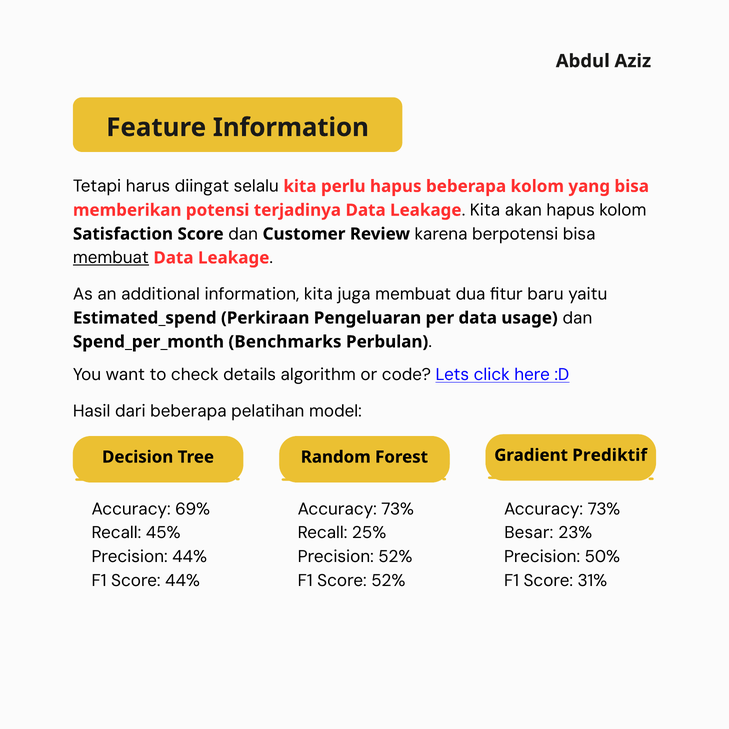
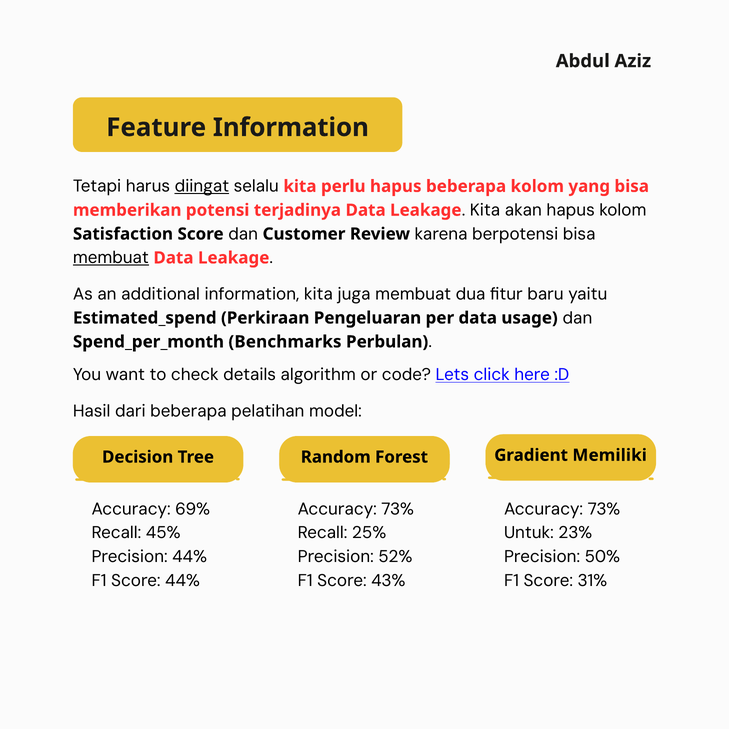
diingat underline: none -> present (202, 186)
Prediktif: Prediktif -> Memiliki (610, 455)
Besar: Besar -> Untuk (529, 533)
Score 52%: 52% -> 43% (388, 580)
